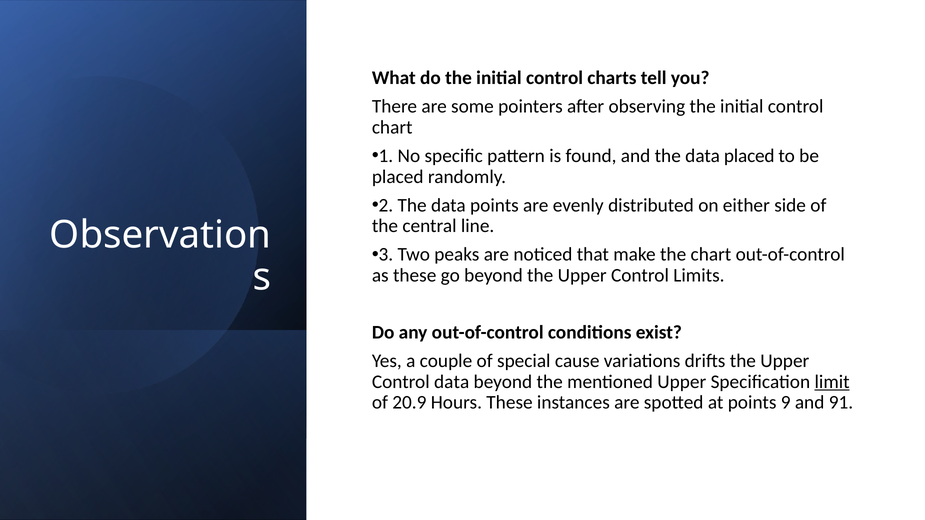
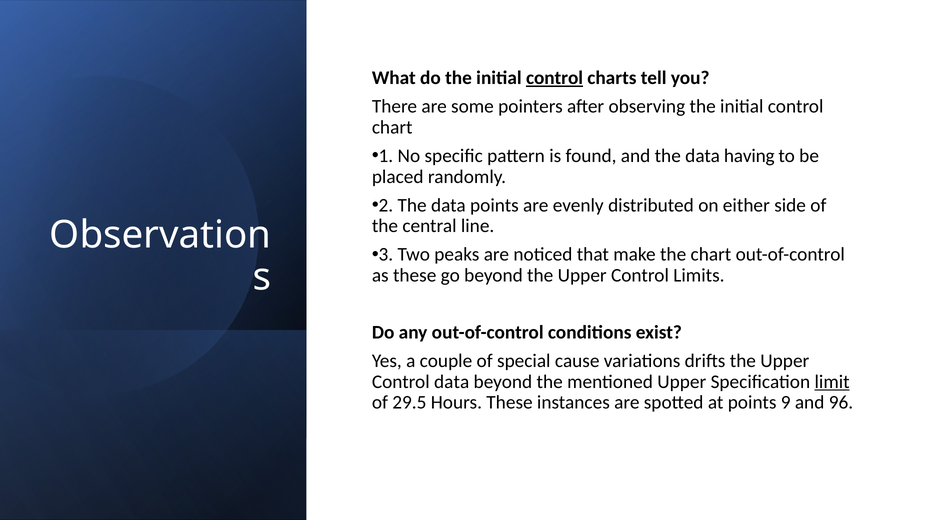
control underline: none -> present (555, 78)
data placed: placed -> having (749, 156)
20.9: 20.9 -> 29.5 (409, 403)
91: 91 -> 96 (841, 403)
